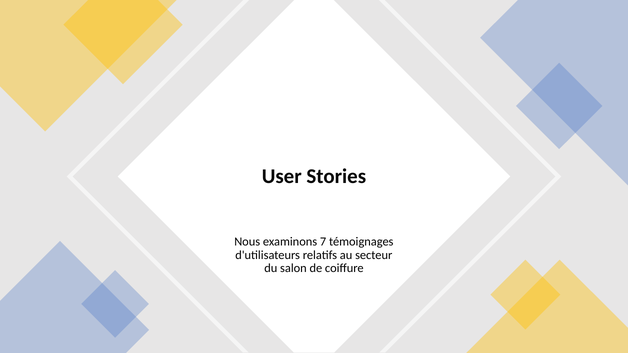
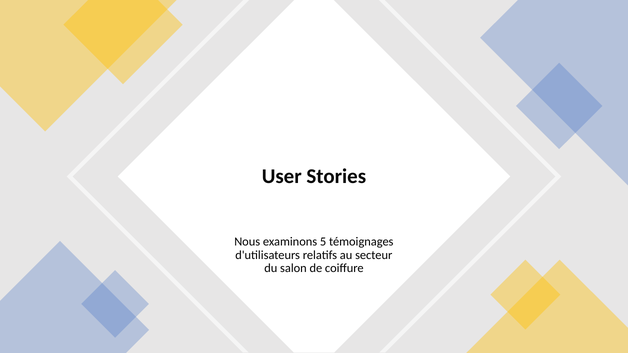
7: 7 -> 5 (323, 242)
